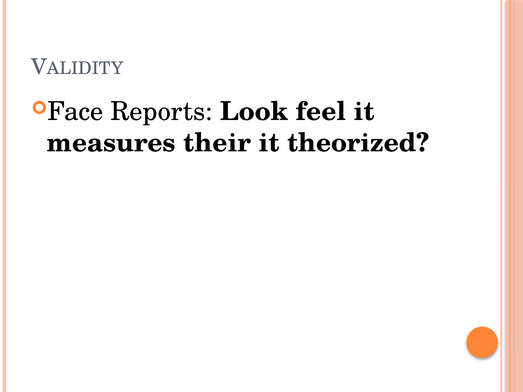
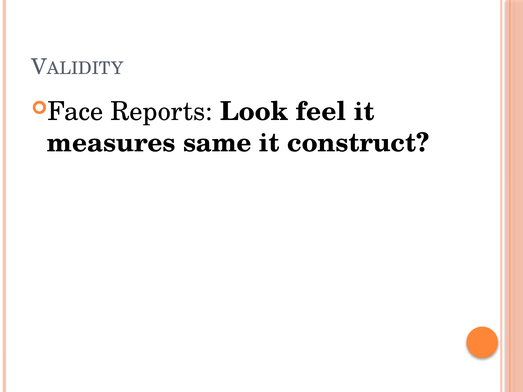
their: their -> same (217, 143)
theorized: theorized -> construct (358, 143)
